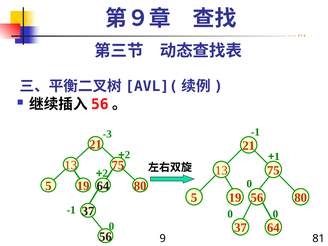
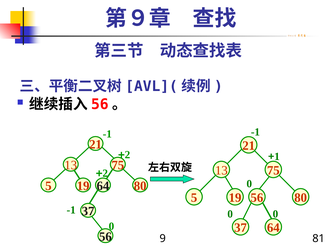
-3: -3 -> -1 (107, 134)
